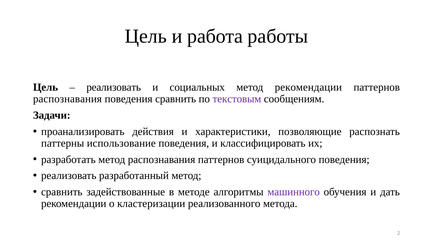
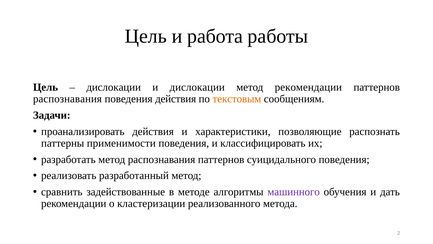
реализовать: реализовать -> дислокации (114, 87)
и социальных: социальных -> дислокации (197, 87)
поведения сравнить: сравнить -> действия (176, 99)
текстовым colour: purple -> orange (237, 99)
использование: использование -> применимости (121, 143)
